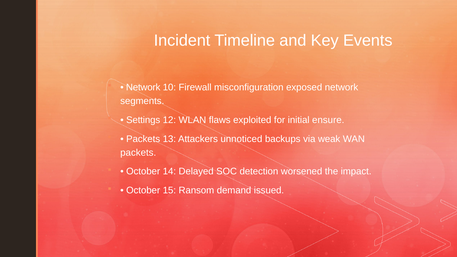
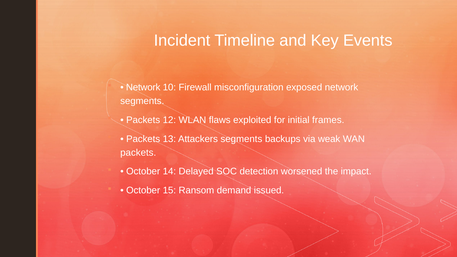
Settings: Settings -> Packets (143, 120)
ensure: ensure -> frames (328, 120)
Attackers unnoticed: unnoticed -> segments (241, 139)
